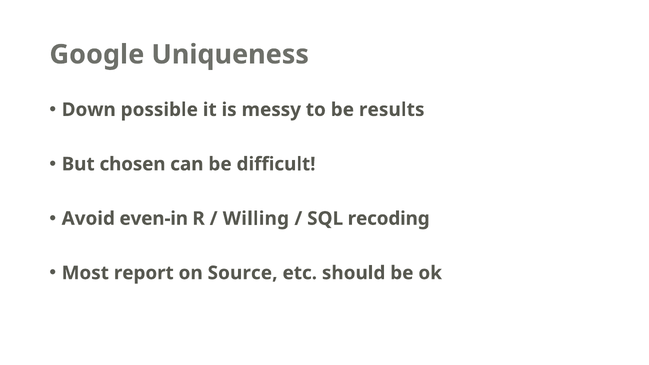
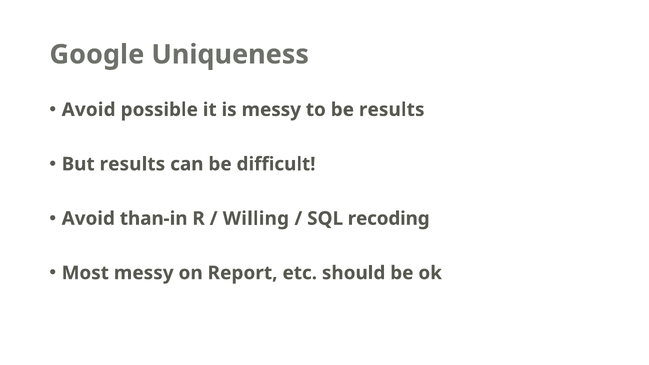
Down: Down -> Avoid (89, 110)
But chosen: chosen -> results (132, 164)
even-in: even-in -> than-in (154, 219)
Most report: report -> messy (144, 273)
Source: Source -> Report (243, 273)
